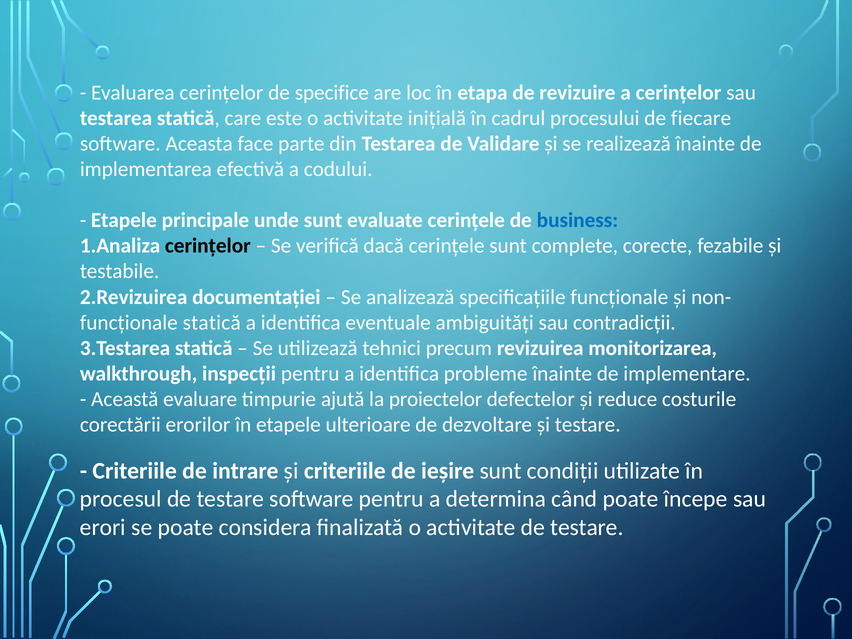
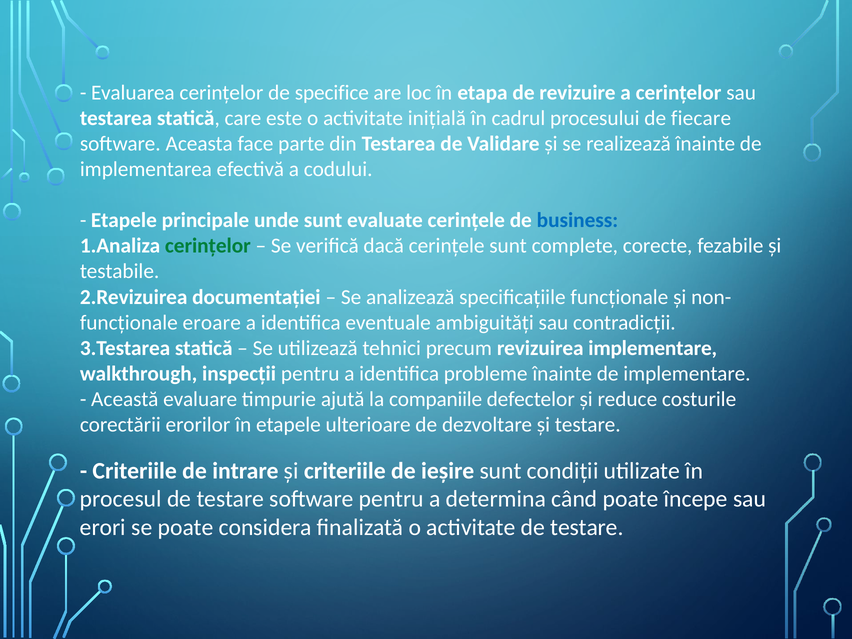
cerințelor colour: black -> green (208, 246)
funcționale statică: statică -> eroare (212, 323)
revizuirea monitorizarea: monitorizarea -> implementare (653, 348)
proiectelor: proiectelor -> companiile (436, 399)
